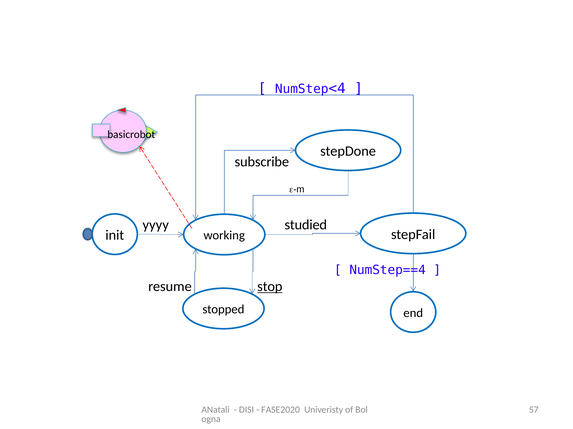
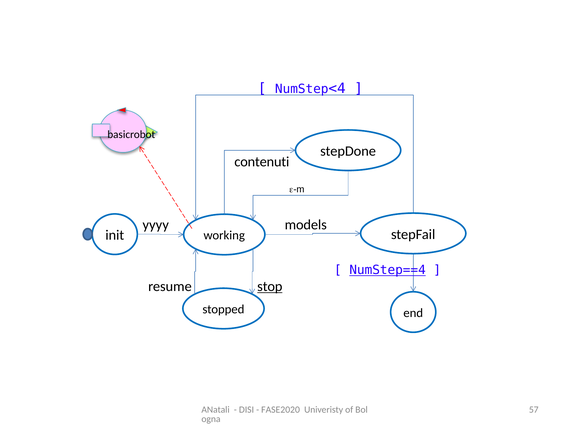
subscribe: subscribe -> contenuti (262, 162)
studied: studied -> models (306, 225)
NumStep==4 underline: none -> present (388, 271)
